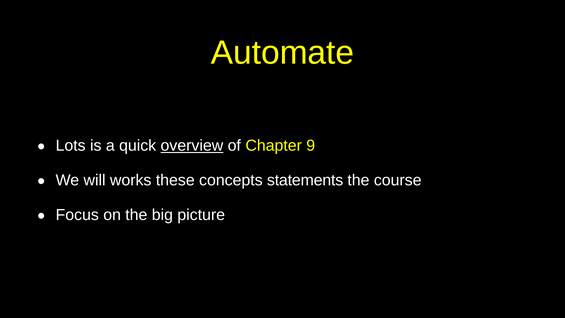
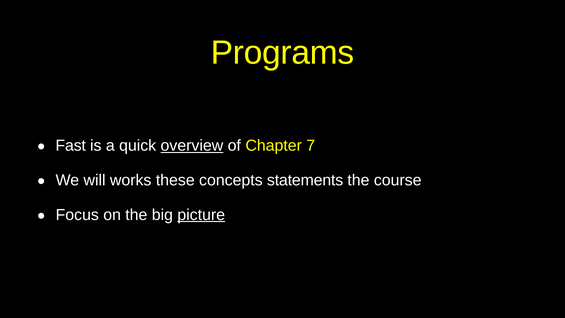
Automate: Automate -> Programs (283, 53)
Lots: Lots -> Fast (71, 146)
9: 9 -> 7 (311, 146)
picture underline: none -> present (201, 215)
